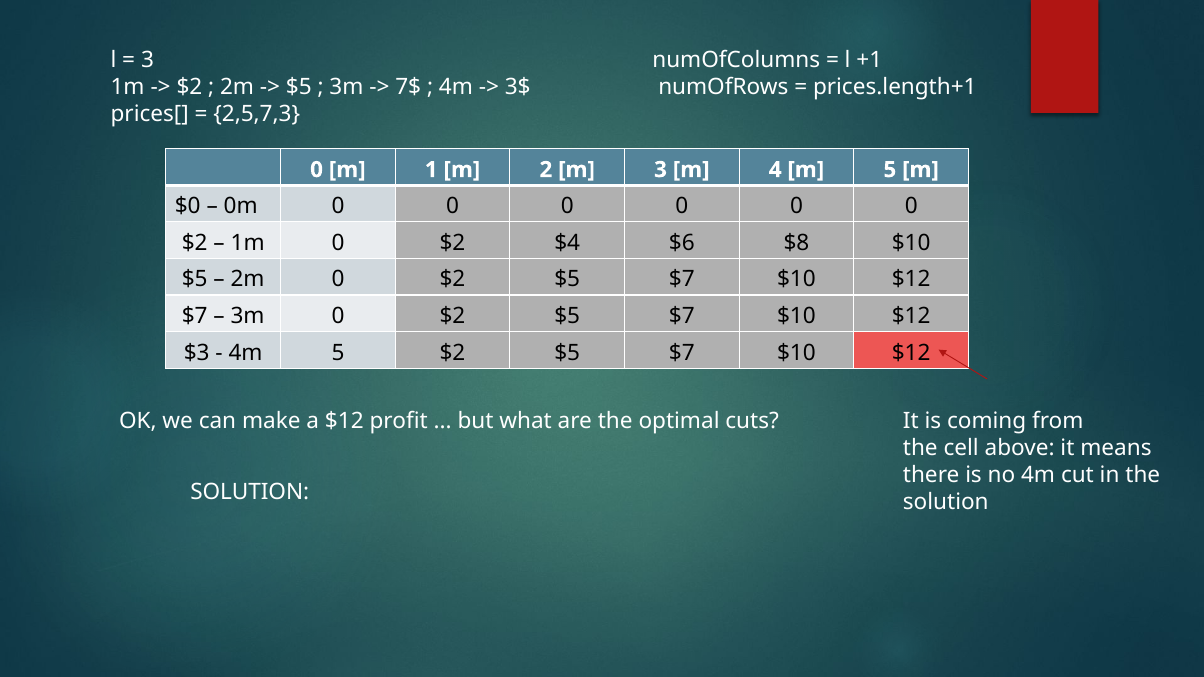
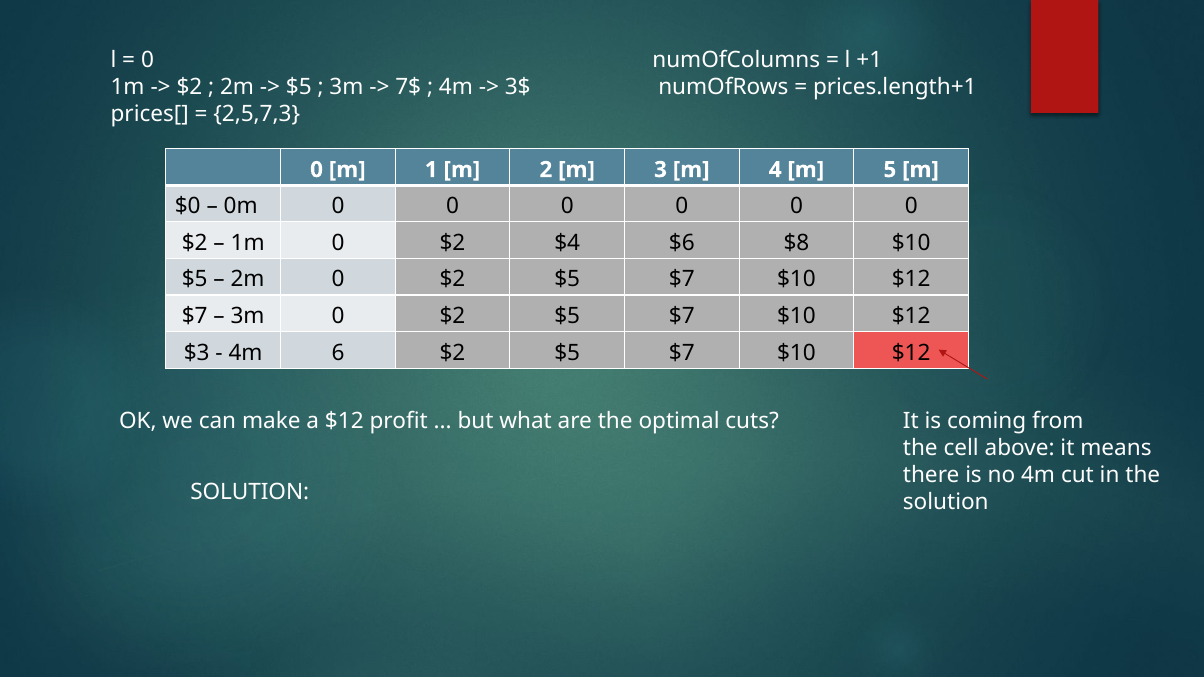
3: 3 -> 0 (147, 60)
4m 5: 5 -> 6 (338, 353)
